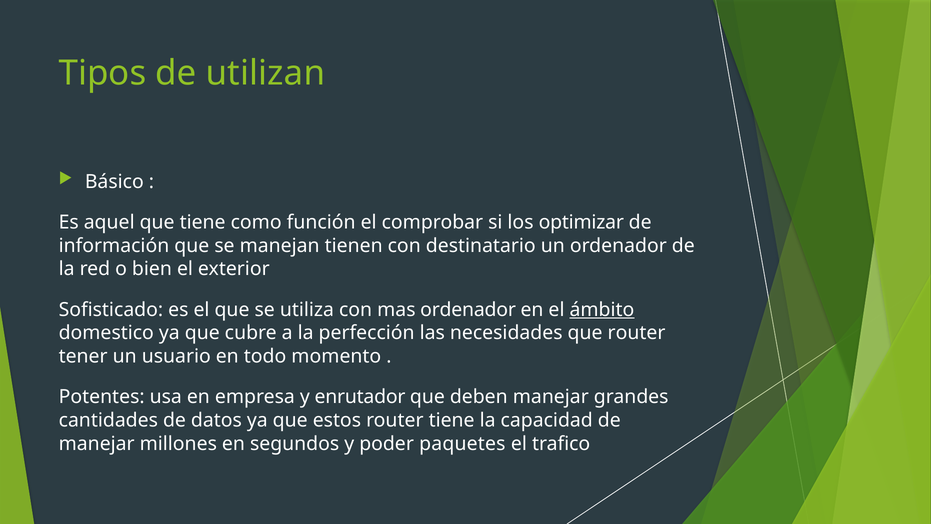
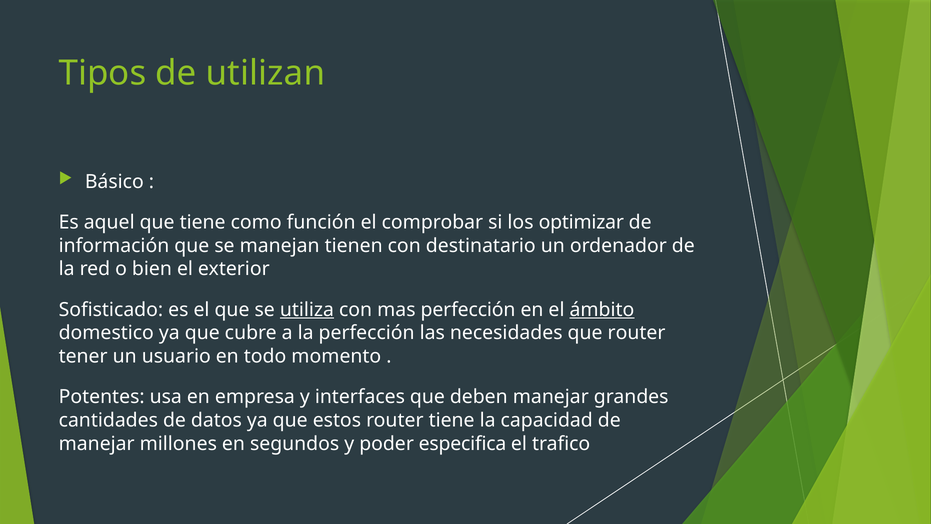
utiliza underline: none -> present (307, 310)
mas ordenador: ordenador -> perfección (468, 310)
enrutador: enrutador -> interfaces (360, 397)
paquetes: paquetes -> especifica (463, 443)
